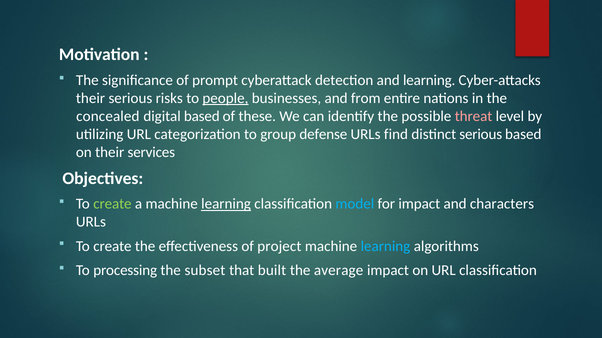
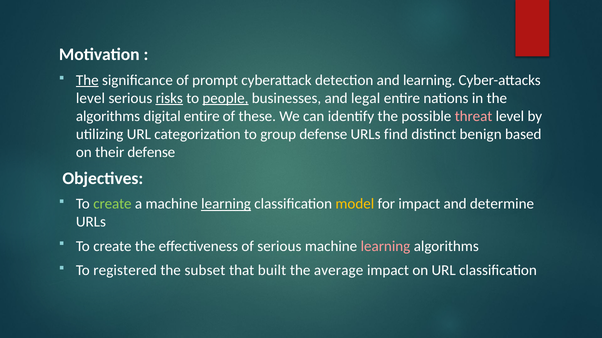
The underline: none -> present (87, 80)
their: their -> level (90, 98)
risks underline: none -> present (169, 98)
from: from -> legal (366, 98)
concealed: concealed -> algorithms (108, 116)
digital based: based -> entire (202, 116)
distinct serious: serious -> benign (481, 135)
their services: services -> defense (151, 153)
model colour: light blue -> yellow (355, 204)
characters: characters -> determine (502, 204)
of project: project -> serious (279, 247)
learning colour: light blue -> pink (385, 247)
processing: processing -> registered (125, 271)
